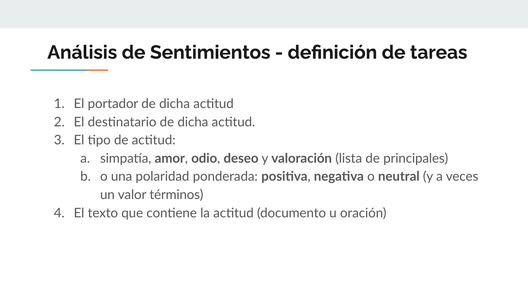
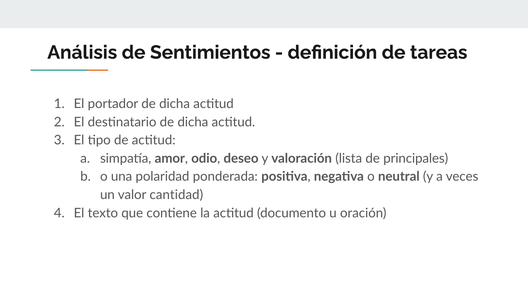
términos: términos -> cantidad (176, 195)
